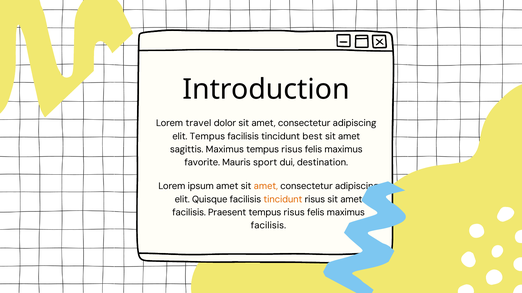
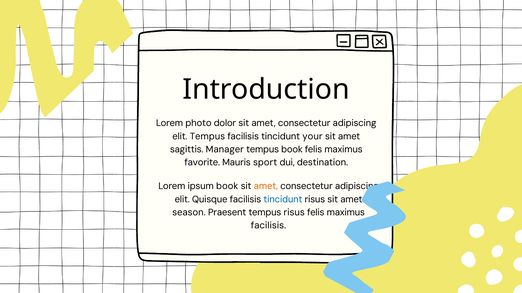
travel: travel -> photo (198, 123)
best: best -> your (313, 137)
sagittis Maximus: Maximus -> Manager (225, 150)
risus: risus -> book (292, 150)
ipsum amet: amet -> book (227, 187)
tincidunt colour: orange -> blue (283, 200)
facilisis: facilisis -> season (189, 213)
